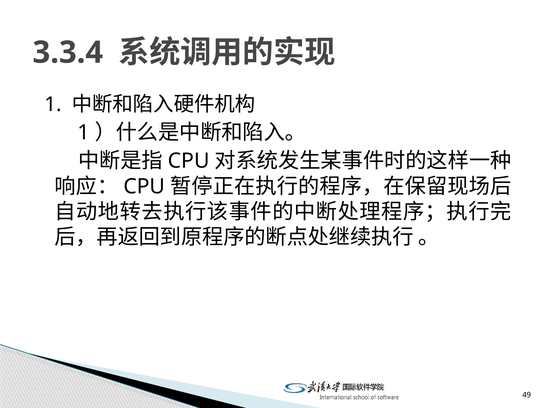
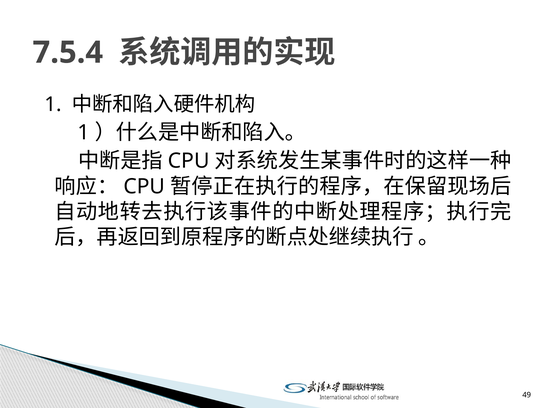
3.3.4: 3.3.4 -> 7.5.4 (68, 52)
